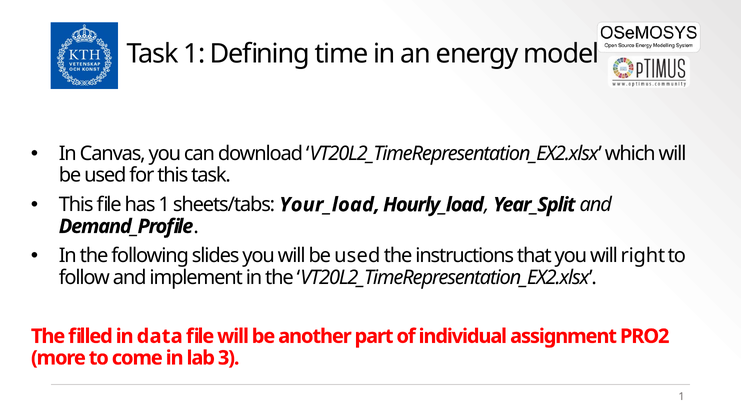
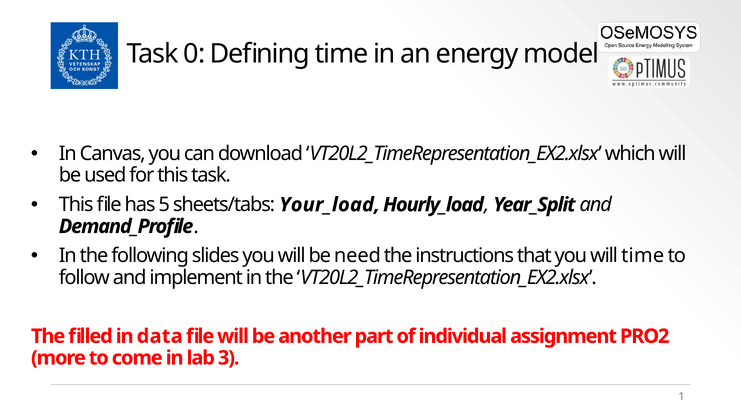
Task 1: 1 -> 0 (194, 54)
has 1: 1 -> 5 (164, 205)
you will be used: used -> need (357, 256)
will right: right -> time (643, 256)
